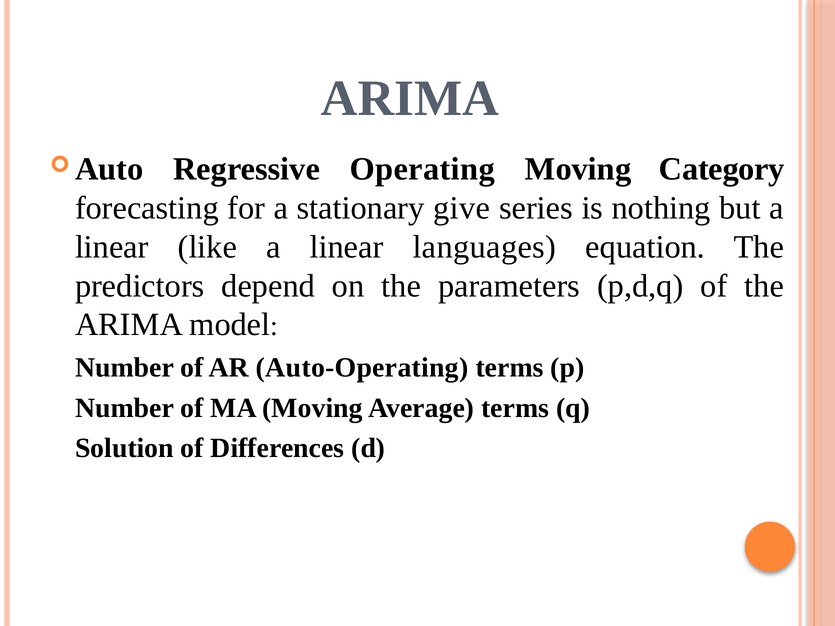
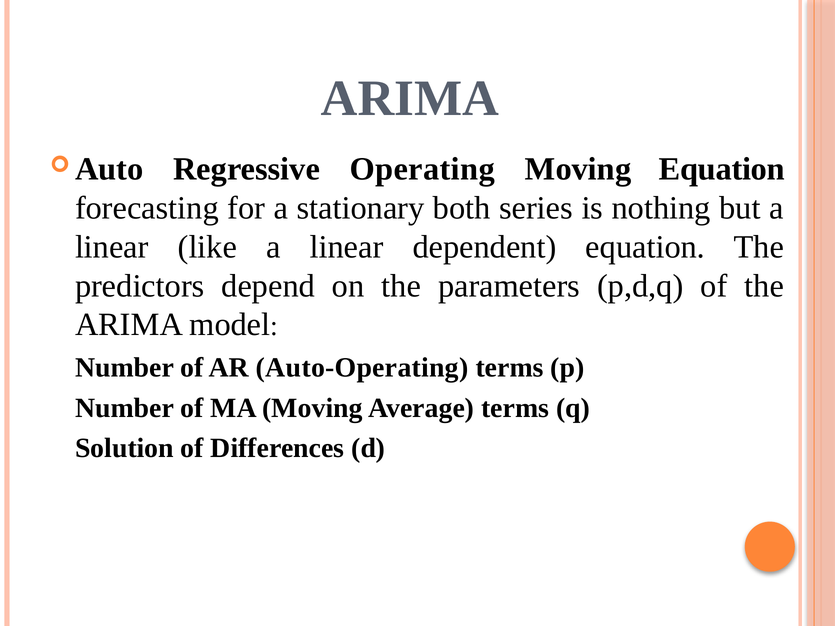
Moving Category: Category -> Equation (722, 169)
give: give -> both (462, 208)
languages: languages -> dependent (485, 247)
